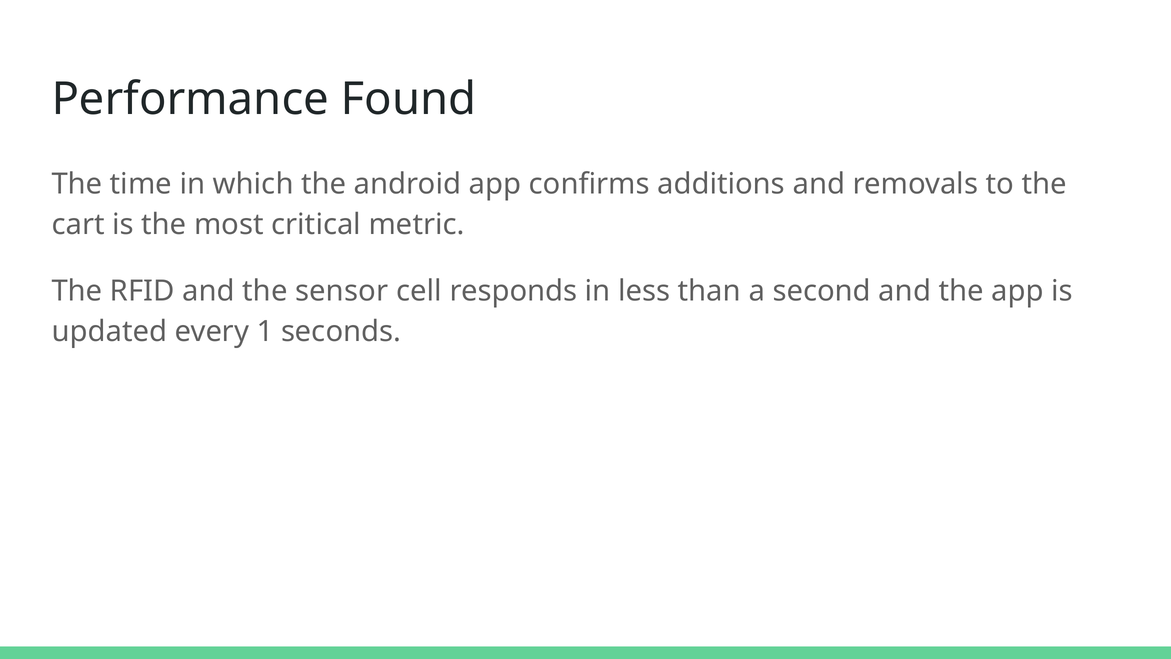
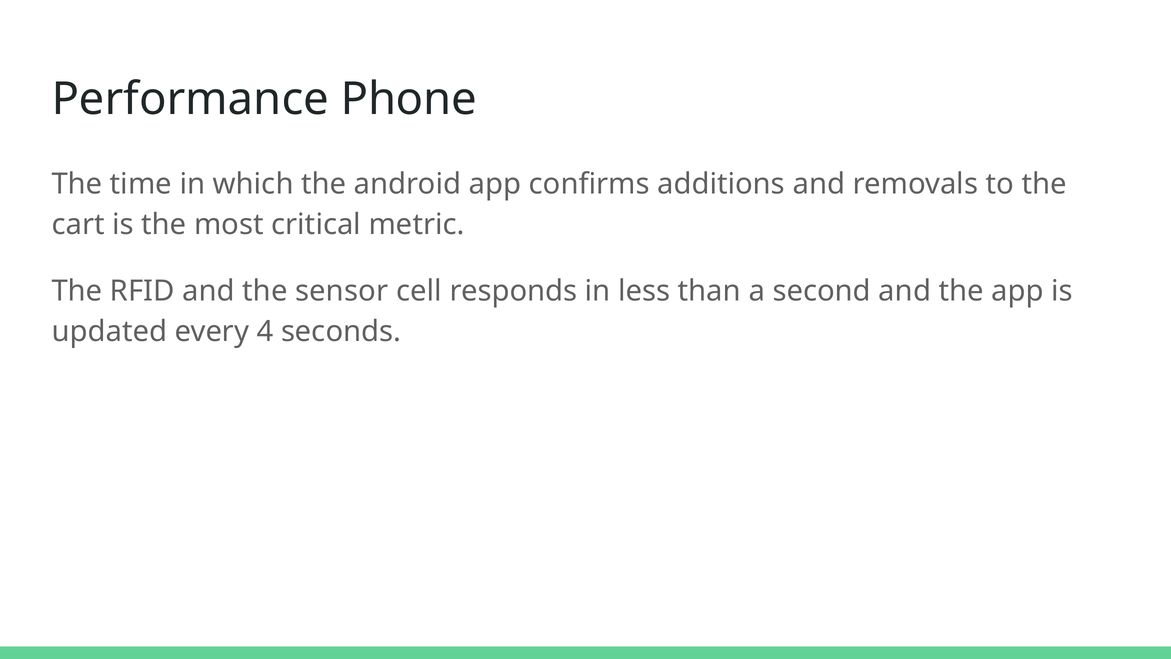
Found: Found -> Phone (409, 99)
1: 1 -> 4 (265, 331)
